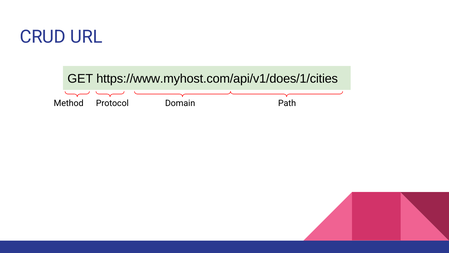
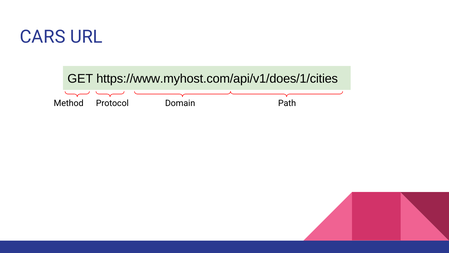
CRUD: CRUD -> CARS (43, 37)
